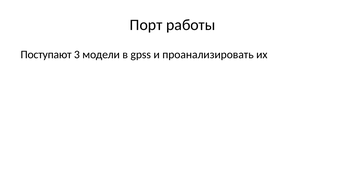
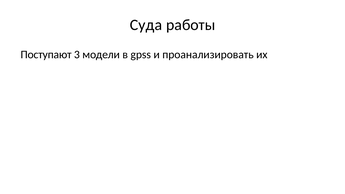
Порт: Порт -> Суда (146, 25)
